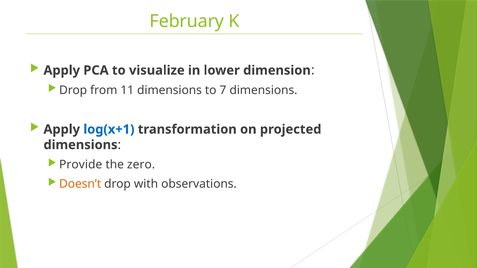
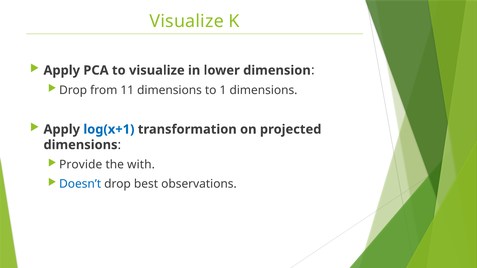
February: February -> Visualize (187, 21)
7: 7 -> 1 (223, 90)
zero: zero -> with (141, 165)
Doesn’t colour: orange -> blue (80, 184)
with: with -> best (146, 184)
